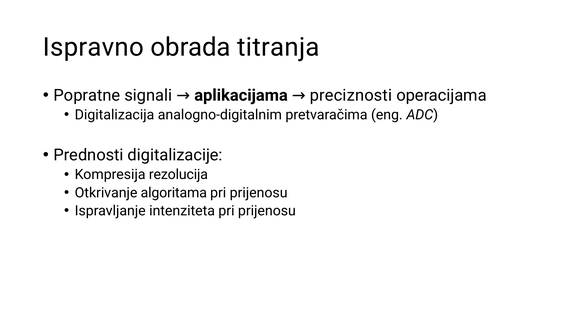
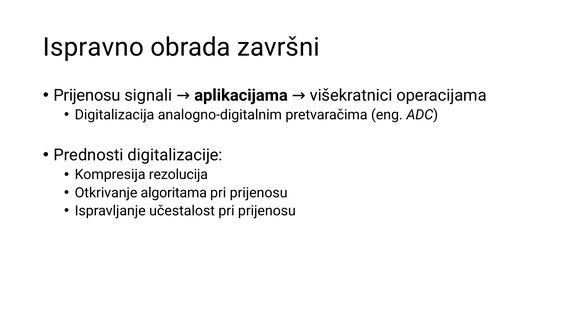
titranja: titranja -> završni (278, 47)
Popratne: Popratne -> Prijenosu (87, 95)
preciznosti: preciznosti -> višekratnici (351, 95)
intenziteta: intenziteta -> učestalost (182, 211)
